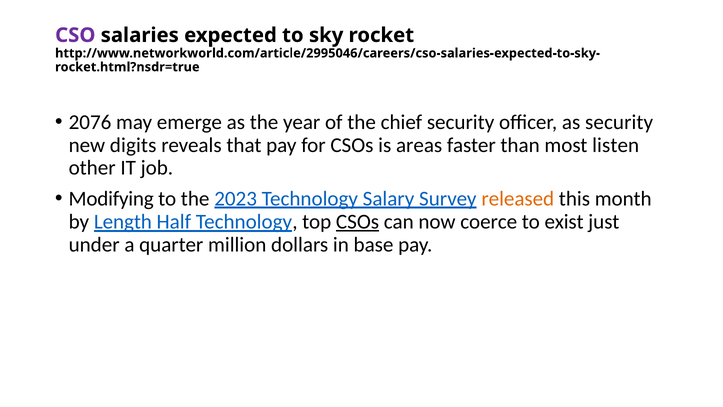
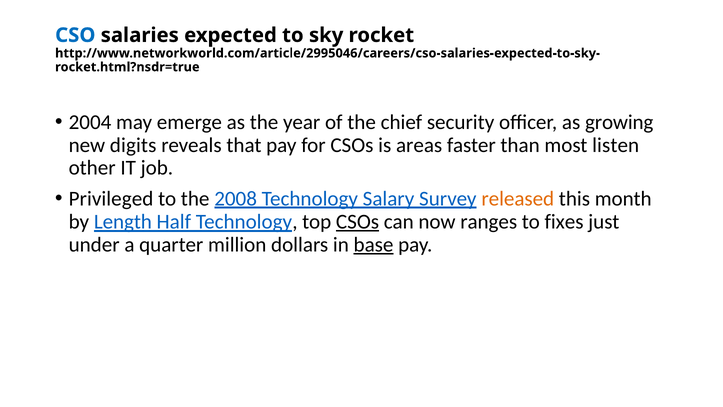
CSO colour: purple -> blue (75, 35)
2076: 2076 -> 2004 (90, 122)
as security: security -> growing (619, 122)
Modifying: Modifying -> Privileged (111, 198)
2023: 2023 -> 2008 (236, 198)
coerce: coerce -> ranges (489, 222)
exist: exist -> fixes (564, 222)
base underline: none -> present (374, 244)
